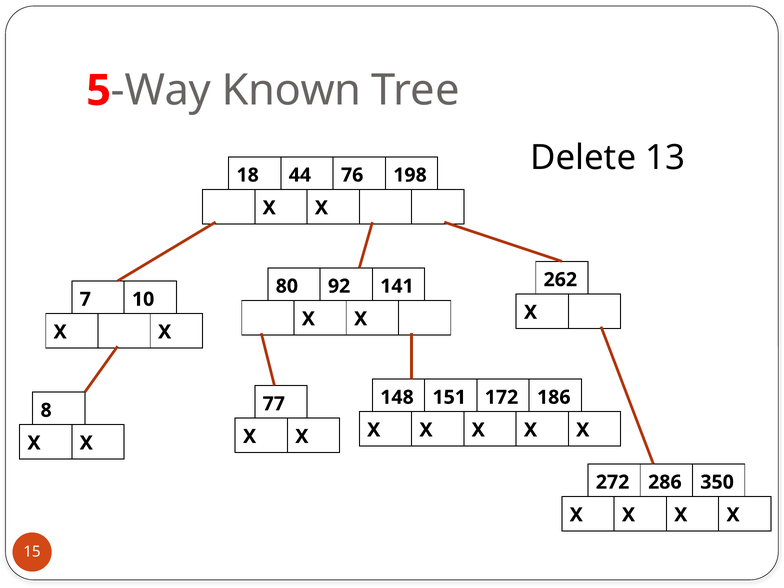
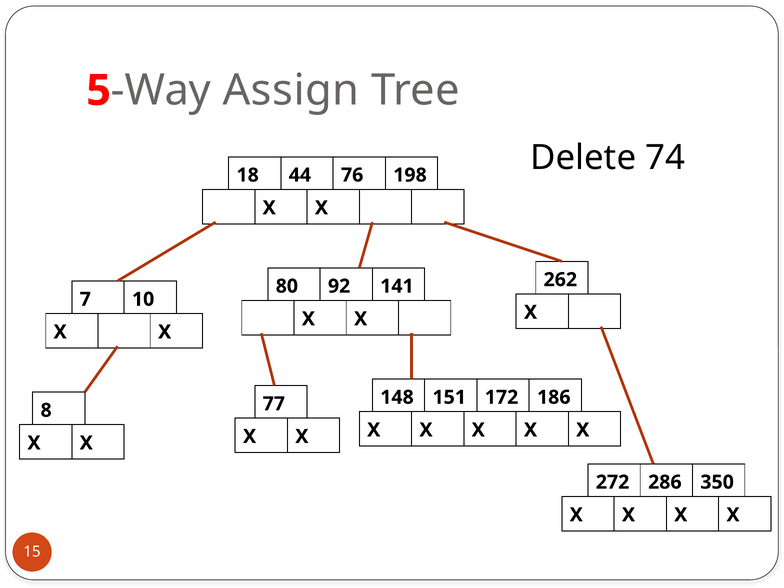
Known: Known -> Assign (291, 91)
13: 13 -> 74 (665, 158)
